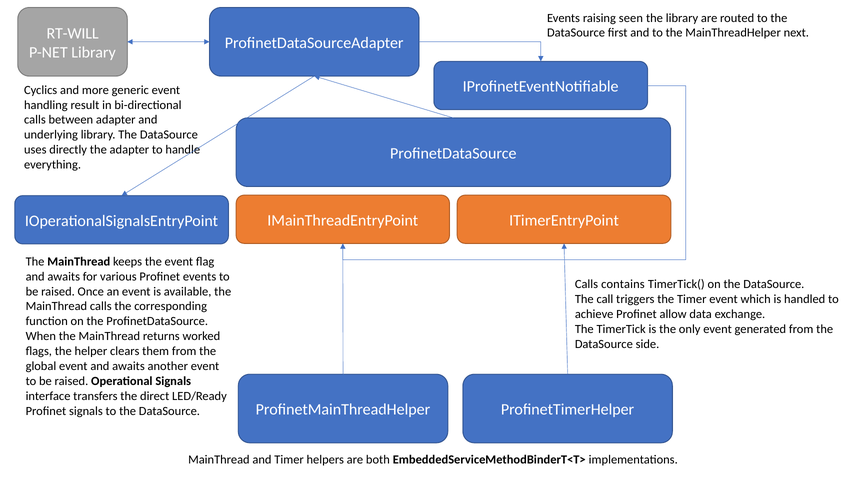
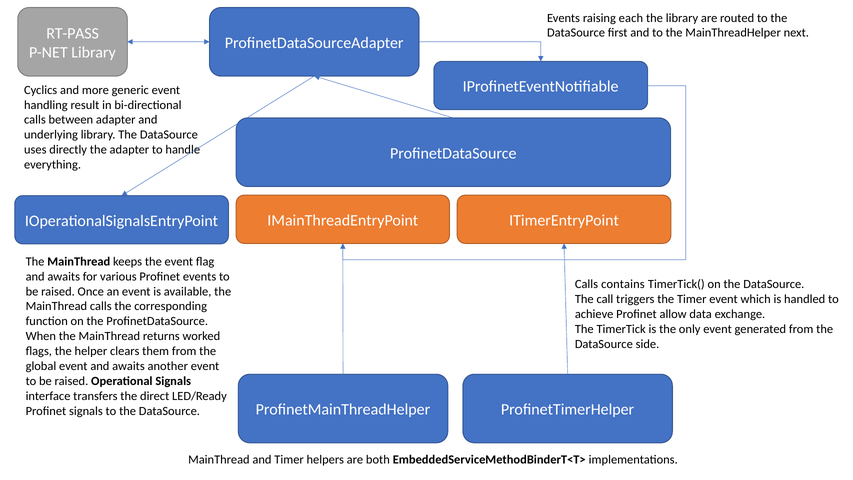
seen: seen -> each (631, 18)
RT-WILL: RT-WILL -> RT-PASS (73, 33)
